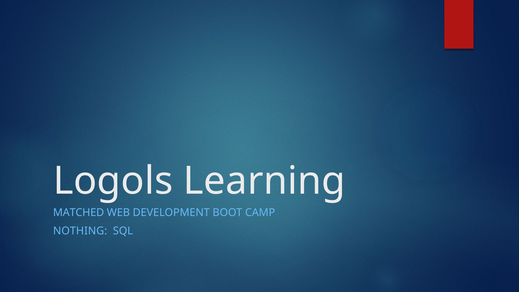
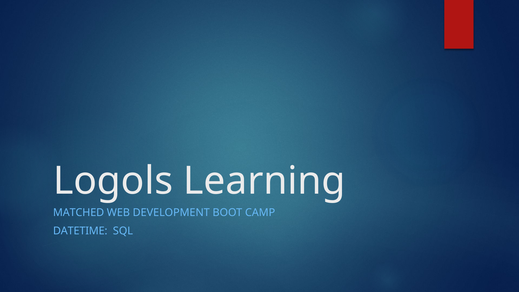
NOTHING: NOTHING -> DATETIME (80, 231)
